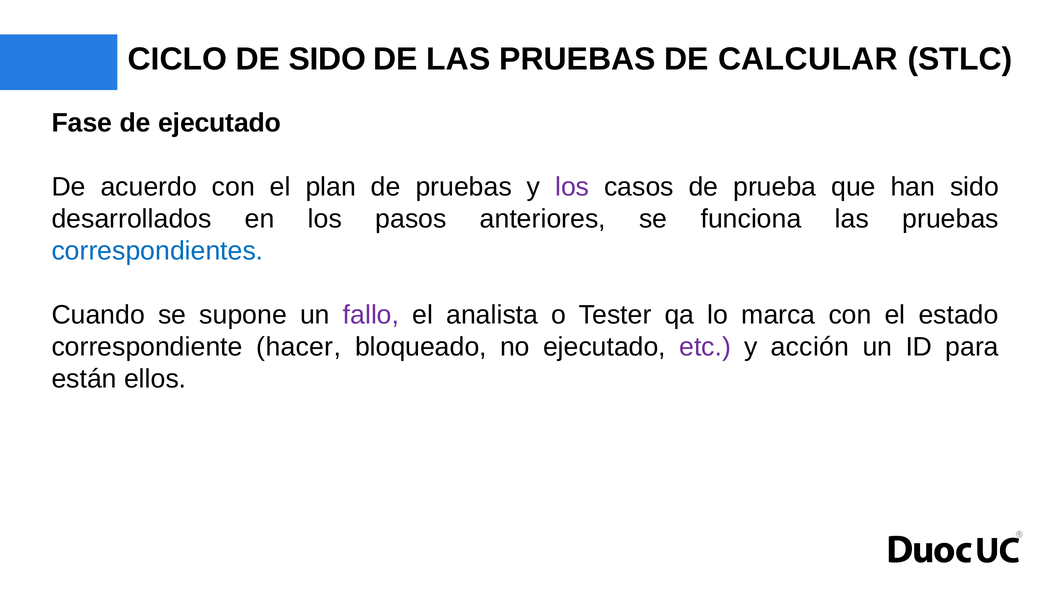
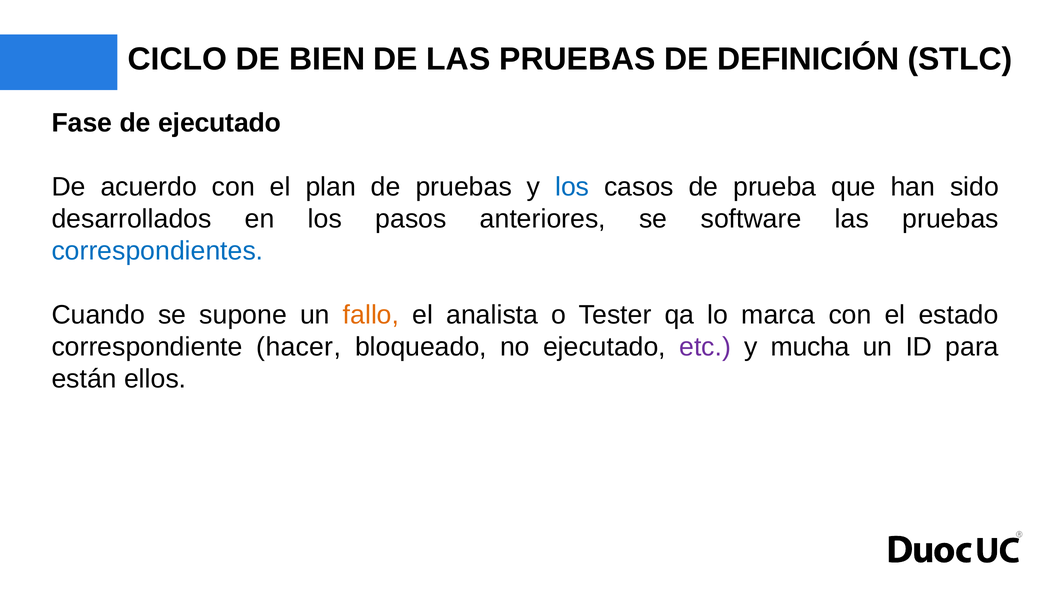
DE SIDO: SIDO -> BIEN (327, 59)
CALCULAR: CALCULAR -> DEFINICIÓN (808, 59)
los colour: purple -> blue (572, 187)
funciona: funciona -> software (751, 219)
fallo colour: purple -> orange (371, 315)
acción: acción -> mucha (810, 347)
